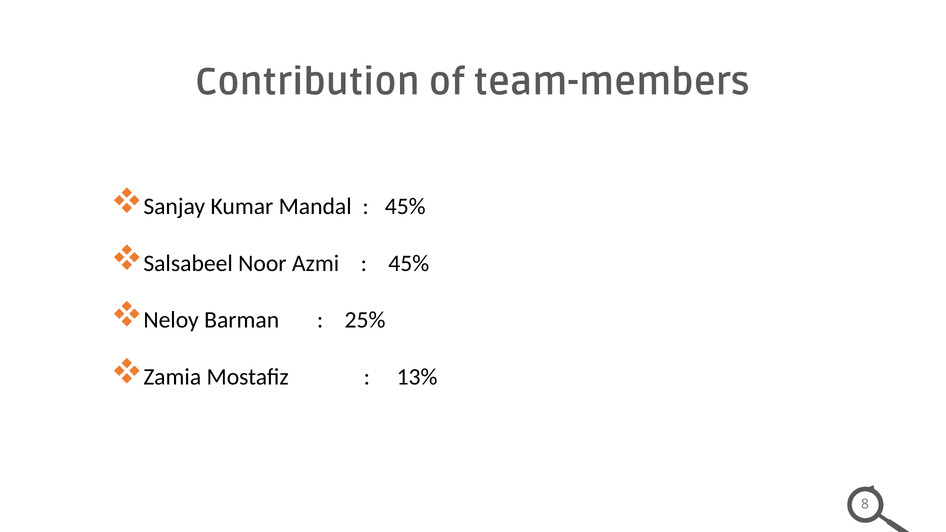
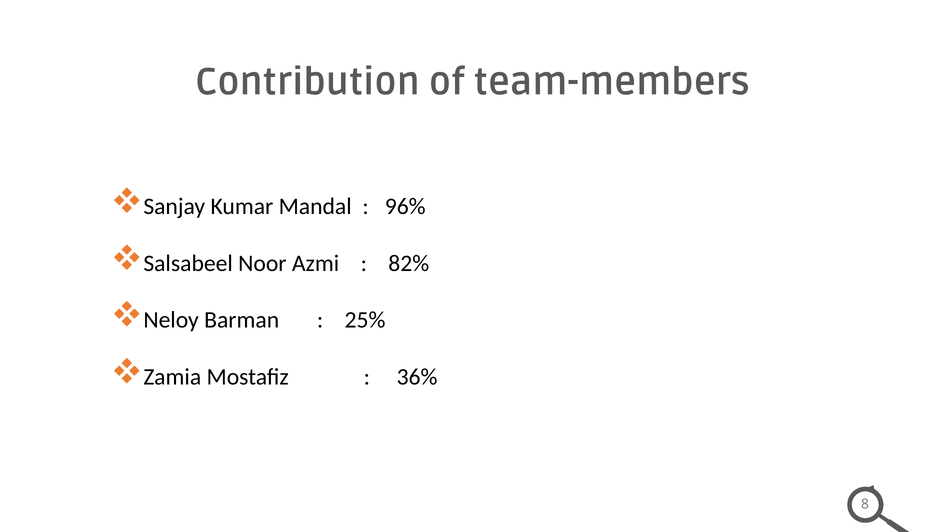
45%: 45% -> 96% (405, 207)
45%: 45% -> 82% (409, 263)
13%: 13% -> 36% (417, 377)
